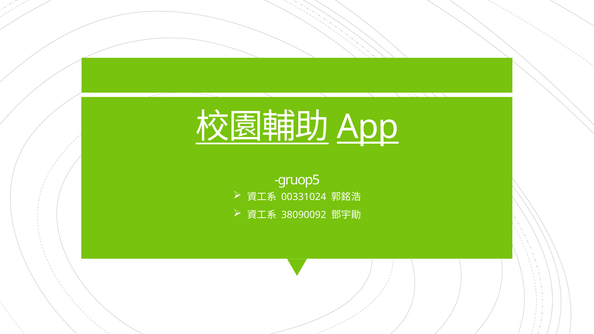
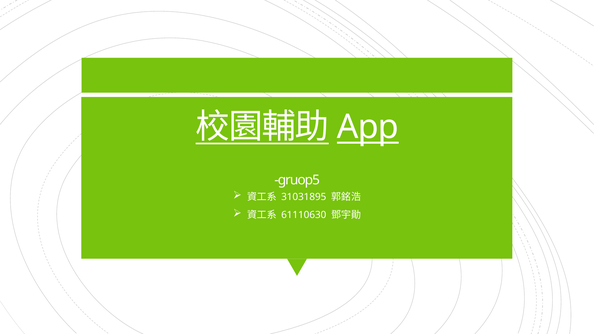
00331024: 00331024 -> 31031895 (304, 197)
38090092: 38090092 -> 61110630 (304, 215)
